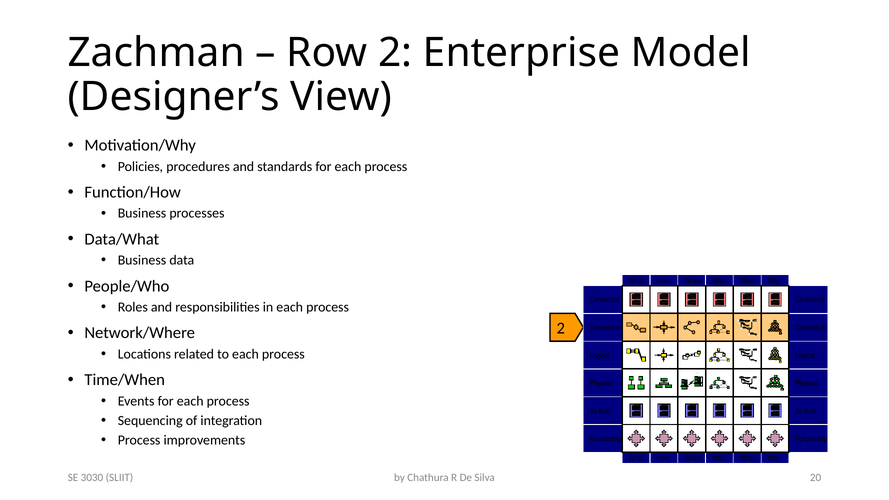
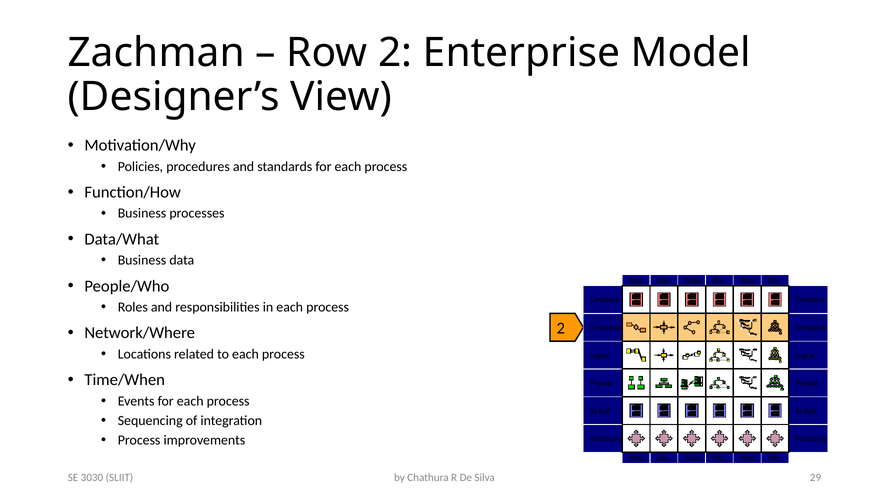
20: 20 -> 29 (816, 477)
